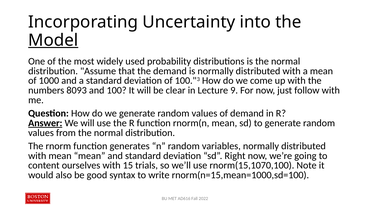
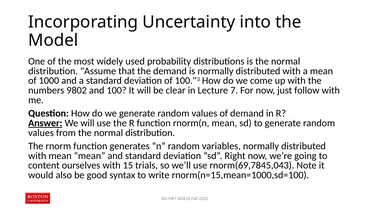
Model underline: present -> none (53, 40)
8093: 8093 -> 9802 (77, 90)
9: 9 -> 7 (234, 90)
rnorm(15,1070,100: rnorm(15,1070,100 -> rnorm(69,7845,043 (252, 166)
